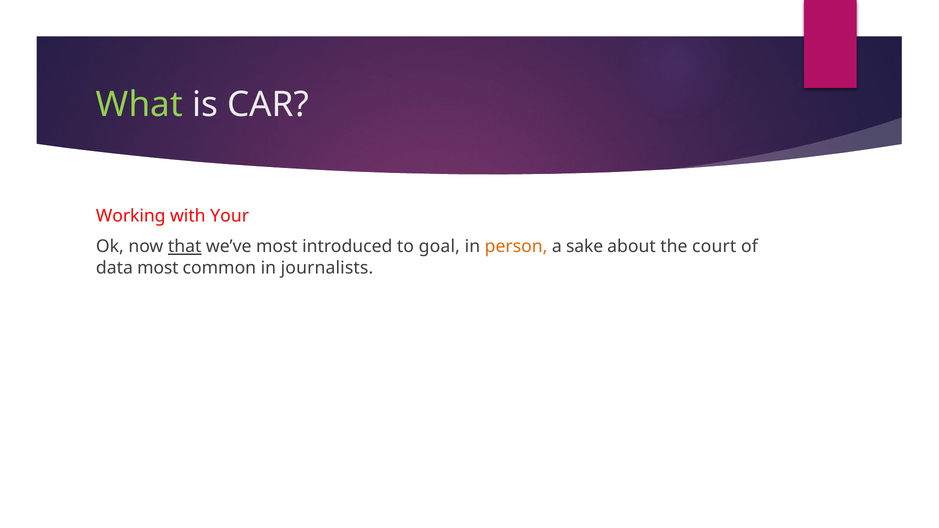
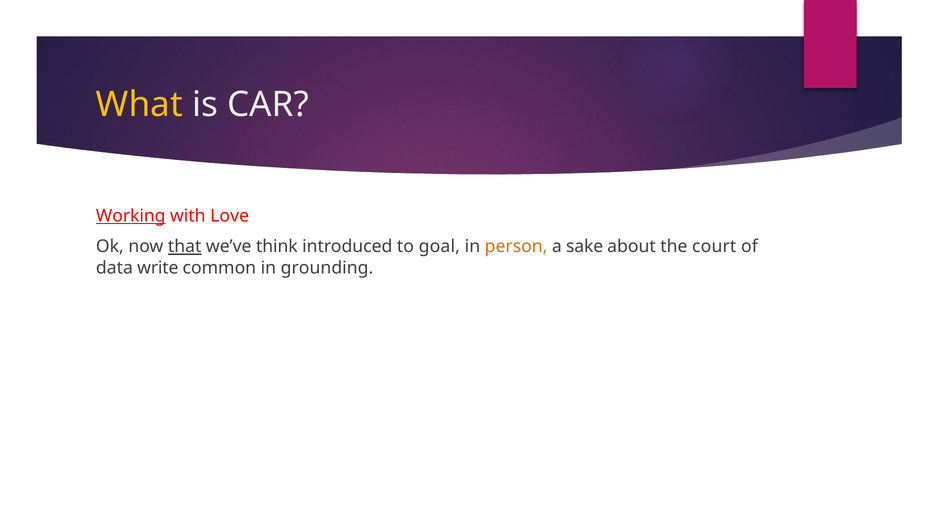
What colour: light green -> yellow (139, 105)
Working underline: none -> present (131, 216)
Your: Your -> Love (230, 216)
we’ve most: most -> think (277, 247)
data most: most -> write (158, 268)
journalists: journalists -> grounding (327, 268)
